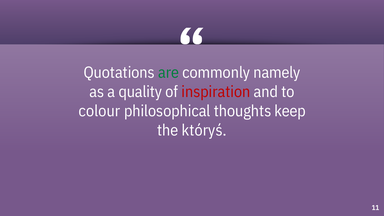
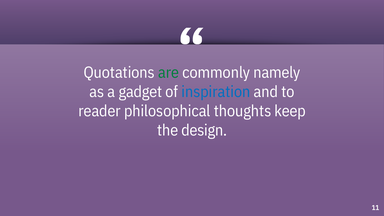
quality: quality -> gadget (140, 92)
inspiration colour: red -> blue (216, 92)
colour: colour -> reader (100, 111)
któryś: któryś -> design (204, 130)
